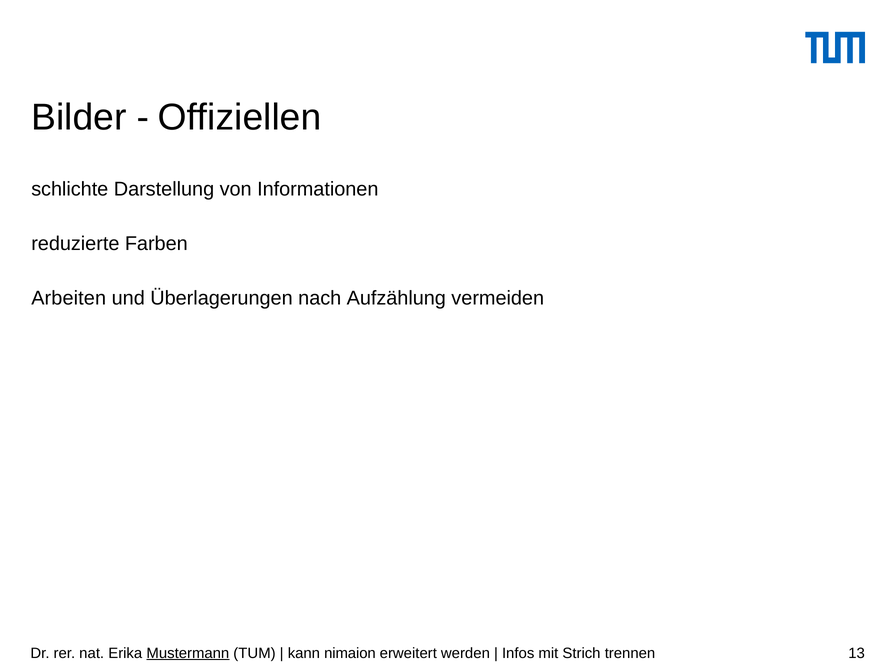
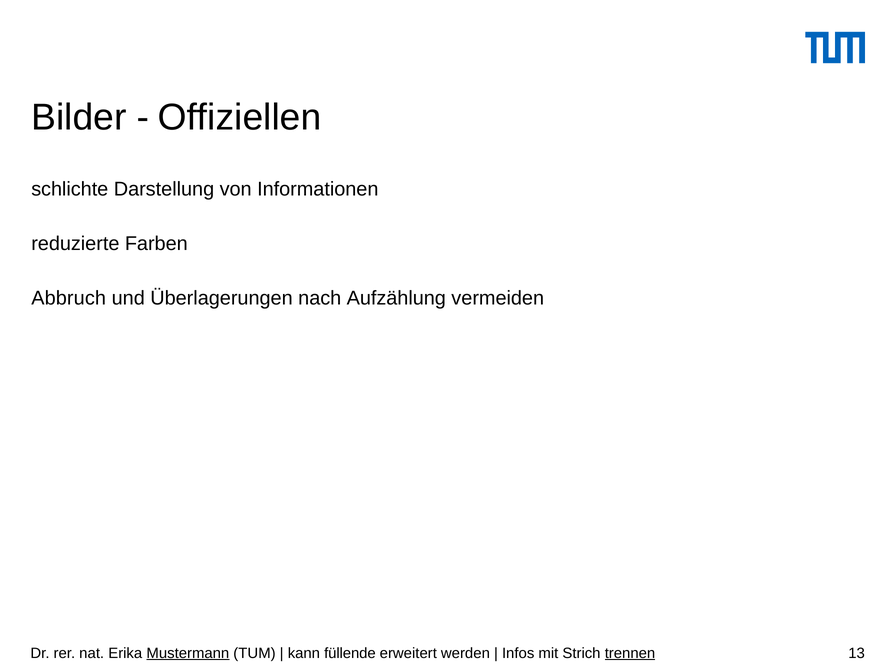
Arbeiten: Arbeiten -> Abbruch (69, 298)
nimaion: nimaion -> füllende (350, 653)
trennen underline: none -> present (630, 653)
